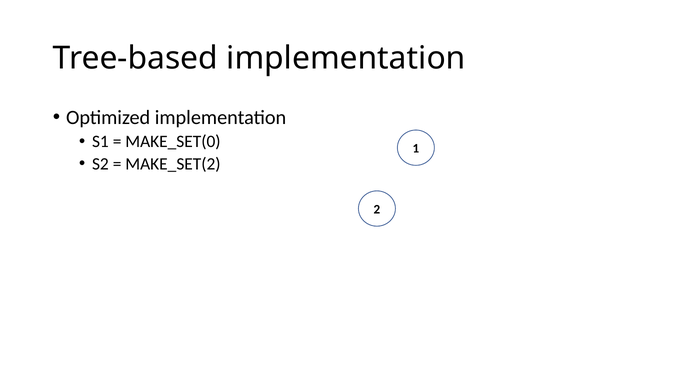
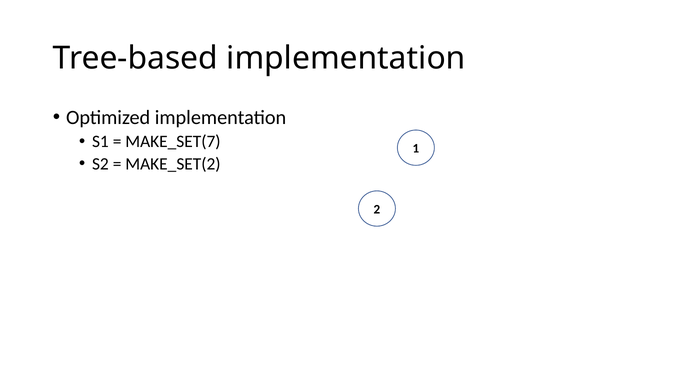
MAKE_SET(0: MAKE_SET(0 -> MAKE_SET(7 (173, 141)
